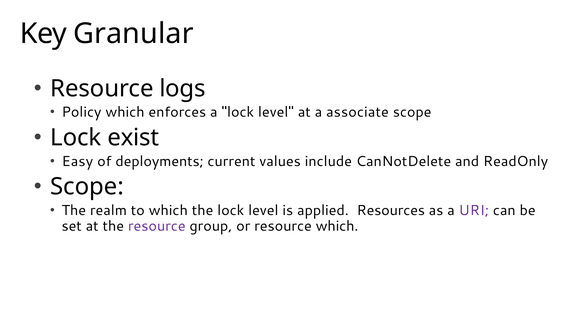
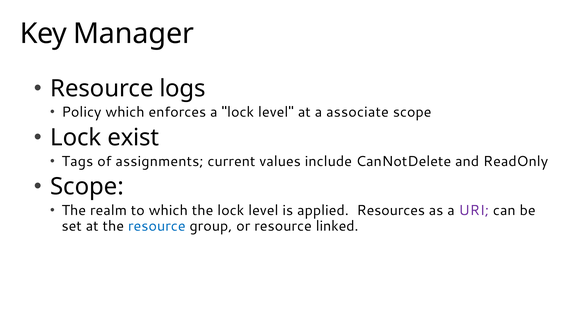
Granular: Granular -> Manager (134, 34)
Easy: Easy -> Tags (77, 161)
deployments: deployments -> assignments (159, 161)
resource colour: purple -> blue (157, 226)
resource which: which -> linked (337, 226)
